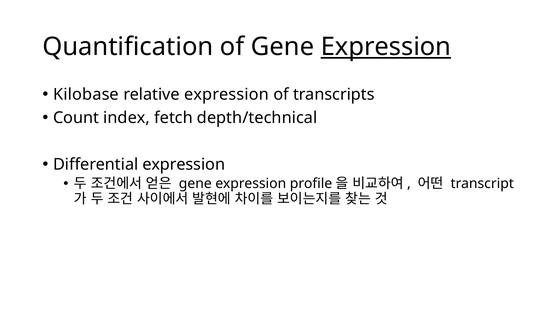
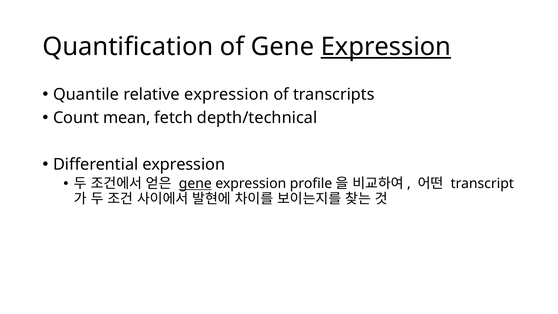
Kilobase: Kilobase -> Quantile (86, 94)
index: index -> mean (127, 118)
gene underline: none -> present (195, 184)
